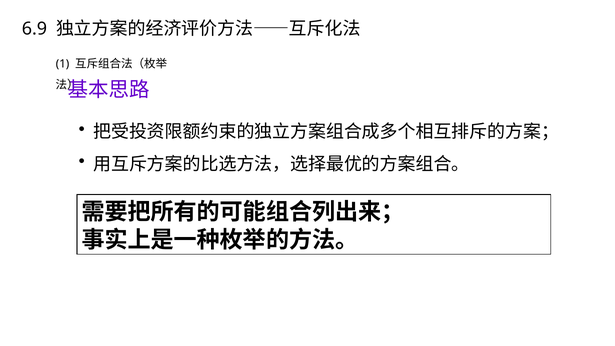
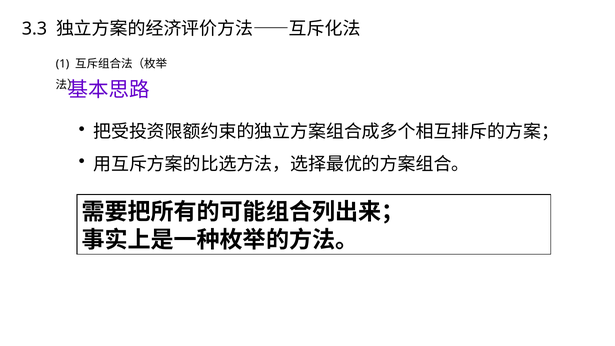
6.9: 6.9 -> 3.3 (34, 29)
